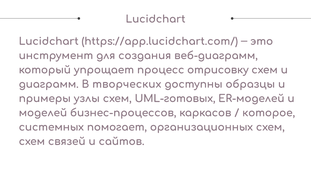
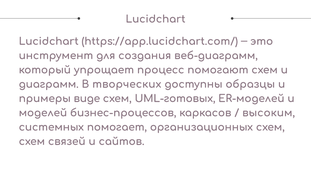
отрисовку: отрисовку -> помогают (218, 70)
узлы: узлы -> виде (87, 99)
которое: которое -> высоким (269, 113)
